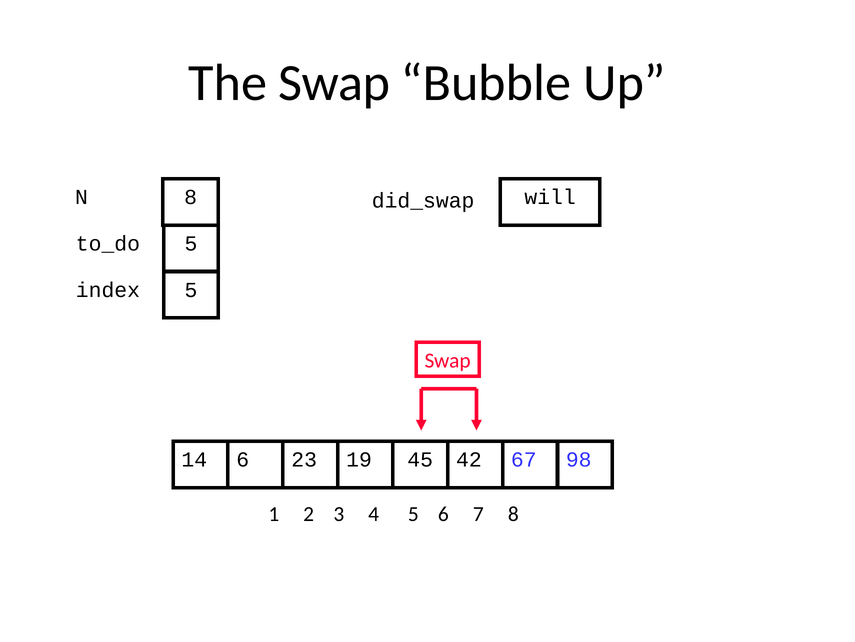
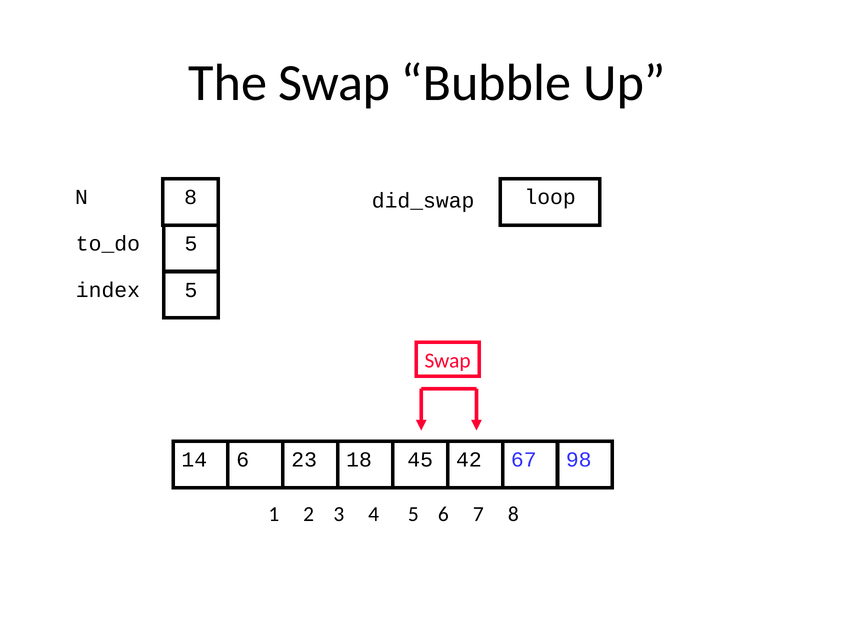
will: will -> loop (550, 197)
19: 19 -> 18 (359, 459)
